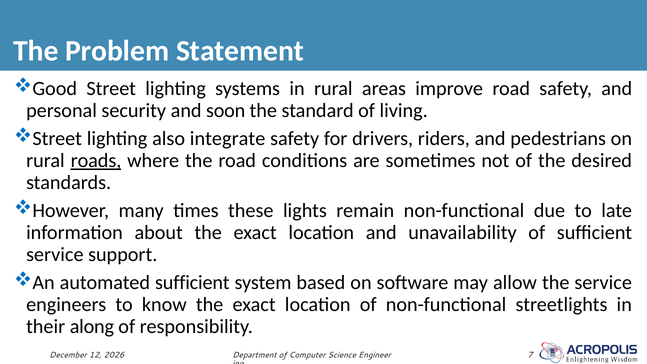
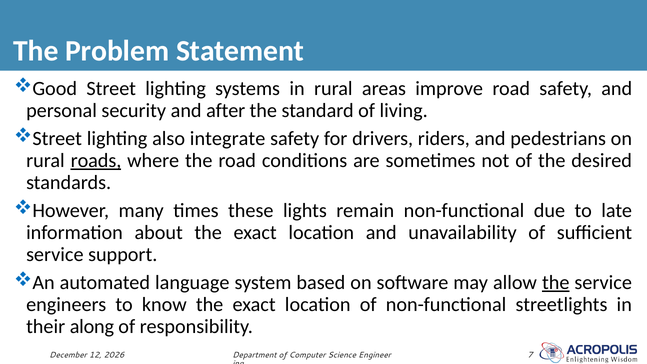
soon: soon -> after (226, 110)
automated sufficient: sufficient -> language (192, 283)
the underline: none -> present (556, 283)
